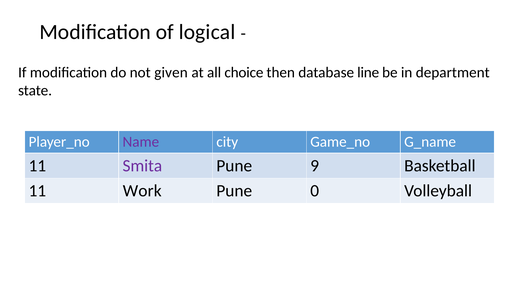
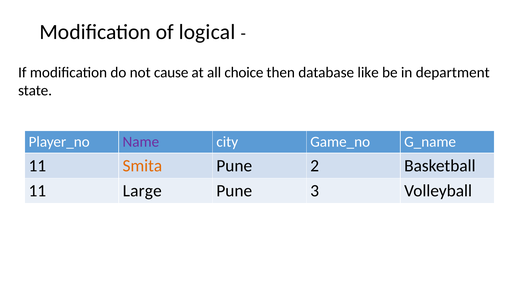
given: given -> cause (171, 72)
line: line -> like (368, 72)
Smita colour: purple -> orange (142, 166)
9: 9 -> 2 (315, 166)
Work: Work -> Large (142, 191)
0: 0 -> 3 (315, 191)
